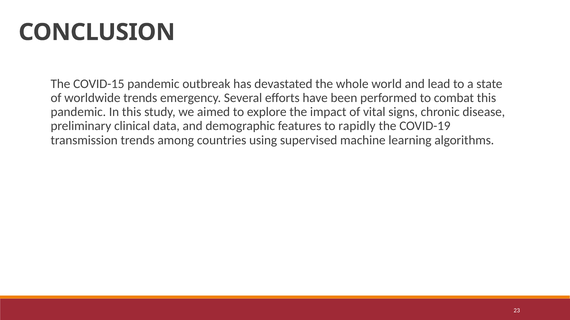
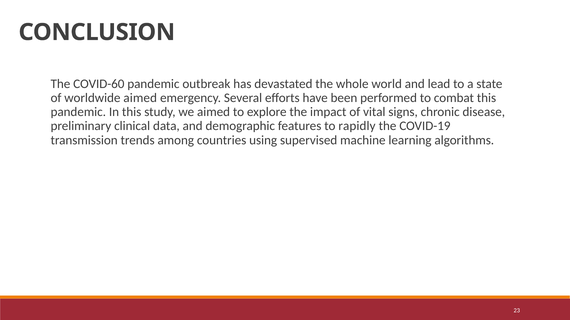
COVID-15: COVID-15 -> COVID-60 (99, 84)
worldwide trends: trends -> aimed (140, 98)
